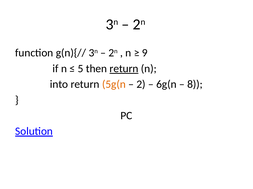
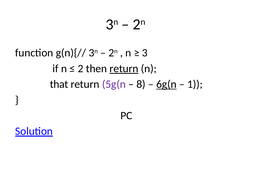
9: 9 -> 3 (145, 53)
5: 5 -> 2 (81, 69)
into: into -> that (59, 85)
5g(n colour: orange -> purple (114, 85)
2: 2 -> 8 (141, 85)
6g(n underline: none -> present (166, 85)
8: 8 -> 1 (195, 85)
